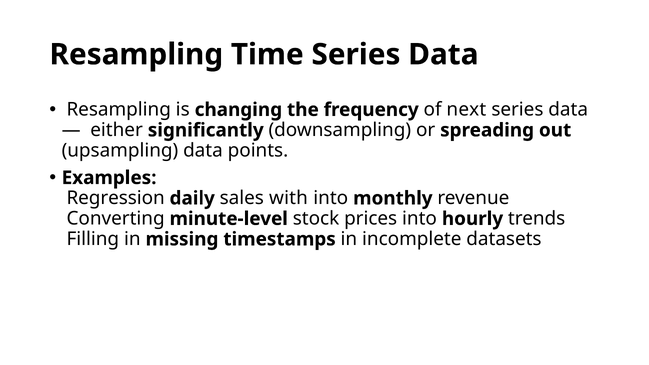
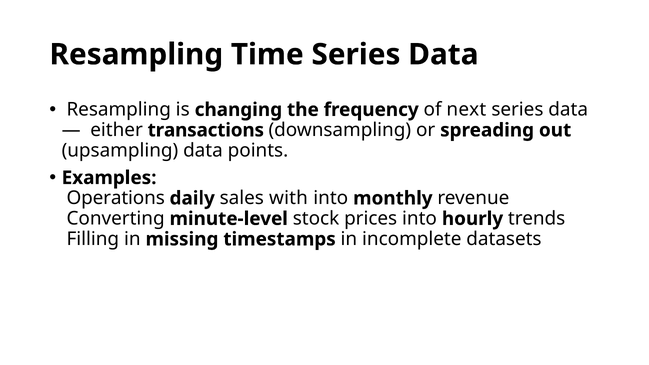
significantly: significantly -> transactions (206, 130)
Regression: Regression -> Operations (116, 198)
